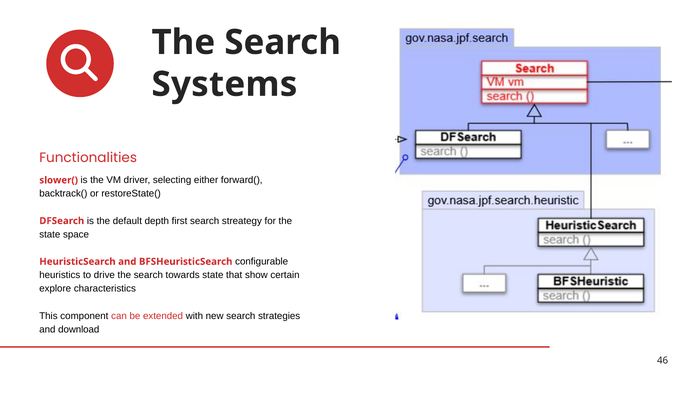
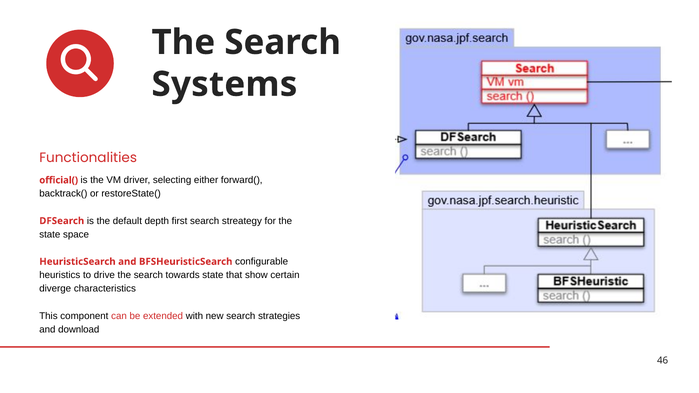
slower(: slower( -> official( (59, 180)
explore: explore -> diverge (55, 289)
